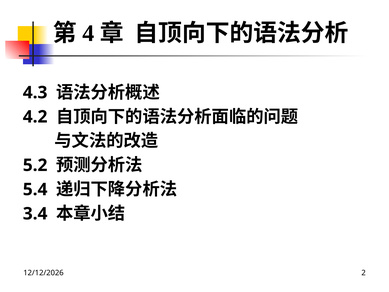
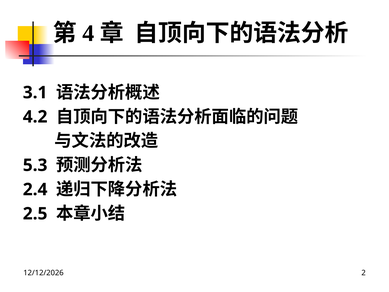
4.3: 4.3 -> 3.1 (35, 92)
5.2: 5.2 -> 5.3 (35, 165)
5.4: 5.4 -> 2.4 (35, 189)
3.4: 3.4 -> 2.5 (35, 214)
